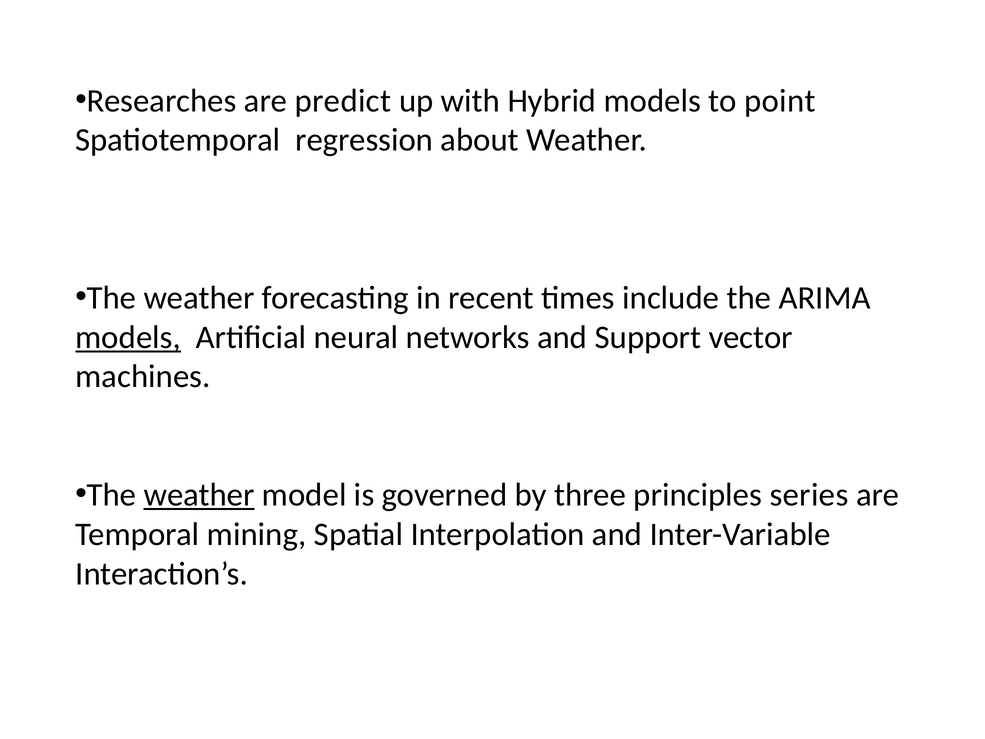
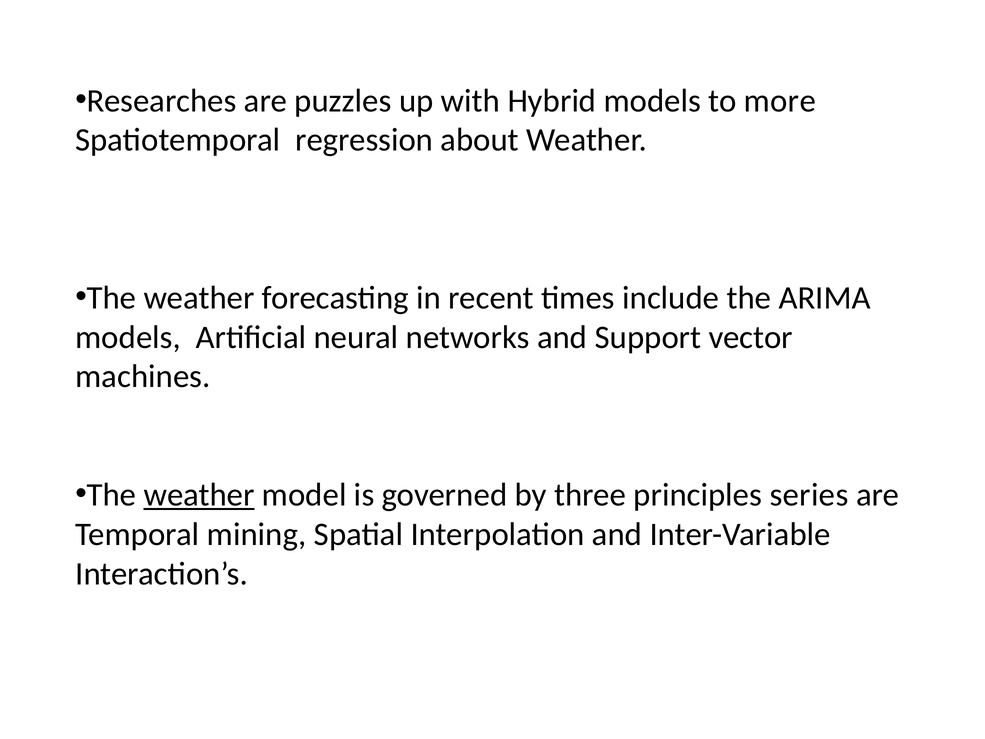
predict: predict -> puzzles (343, 101)
point: point -> more (780, 101)
models underline: present -> none (128, 337)
